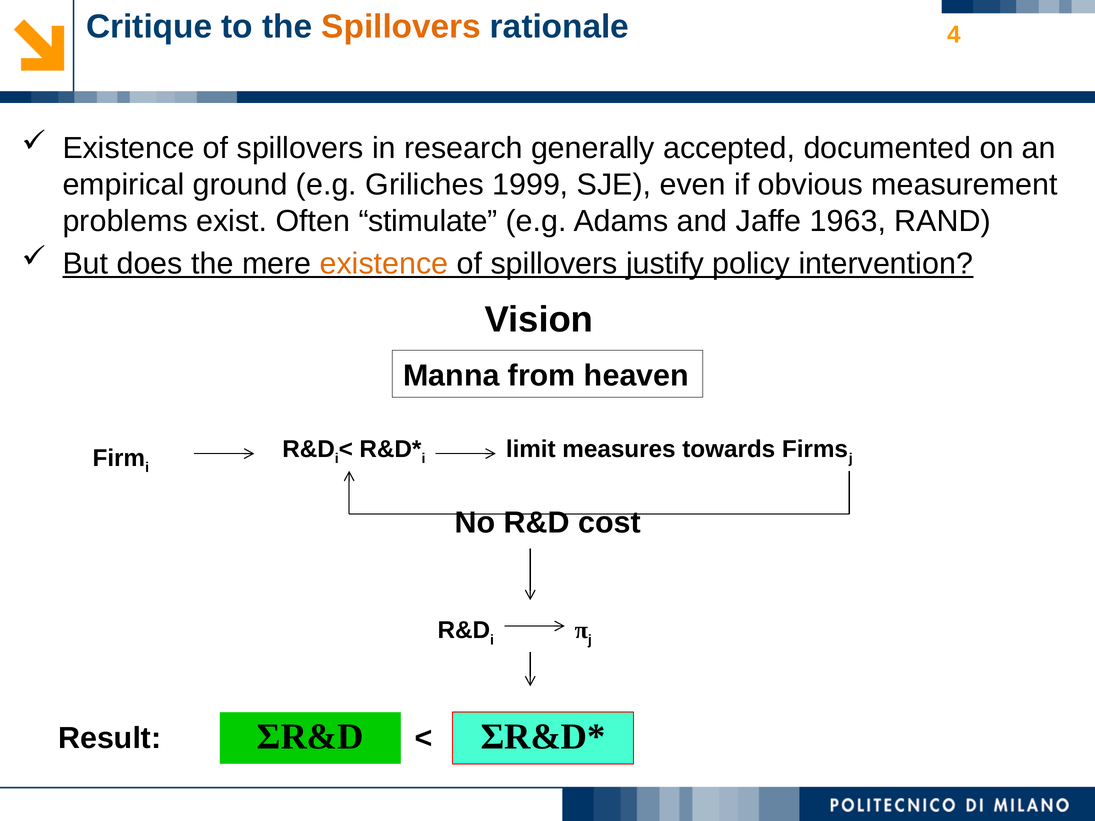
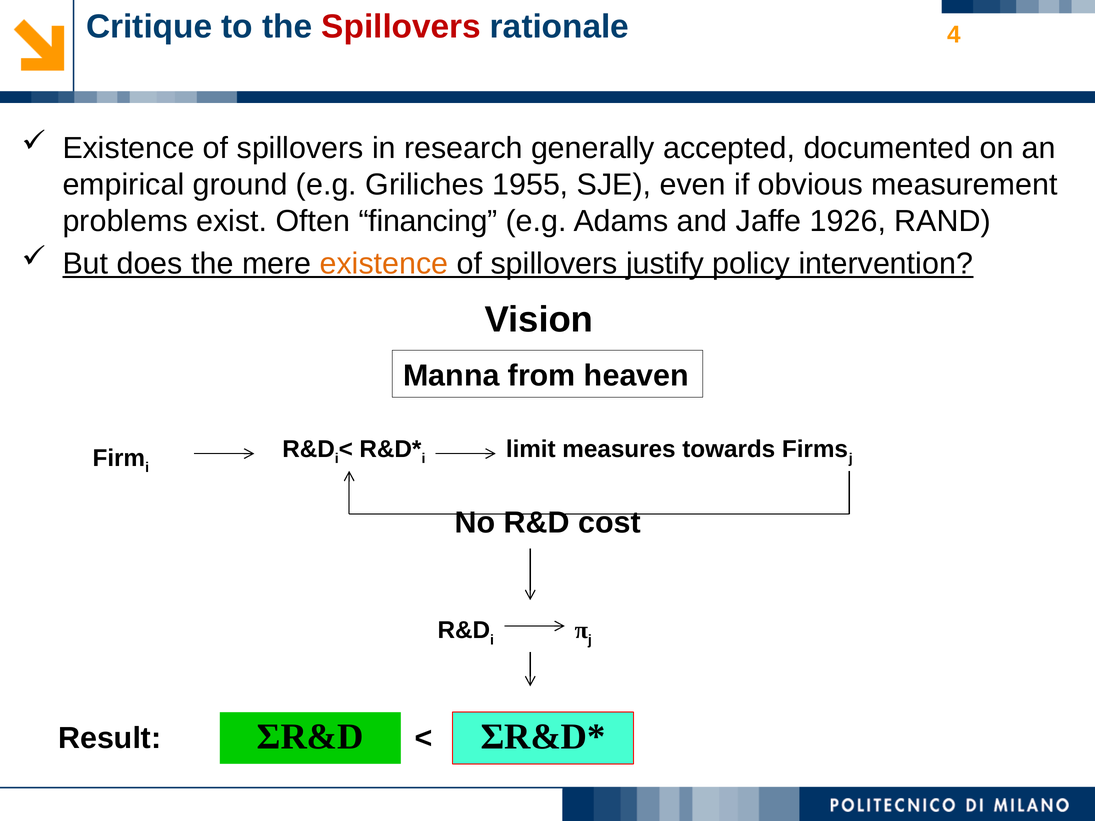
Spillovers colour: orange -> red (401, 27)
1999: 1999 -> 1955 (530, 185)
stimulate: stimulate -> financing (428, 221)
1963: 1963 -> 1926 (848, 221)
